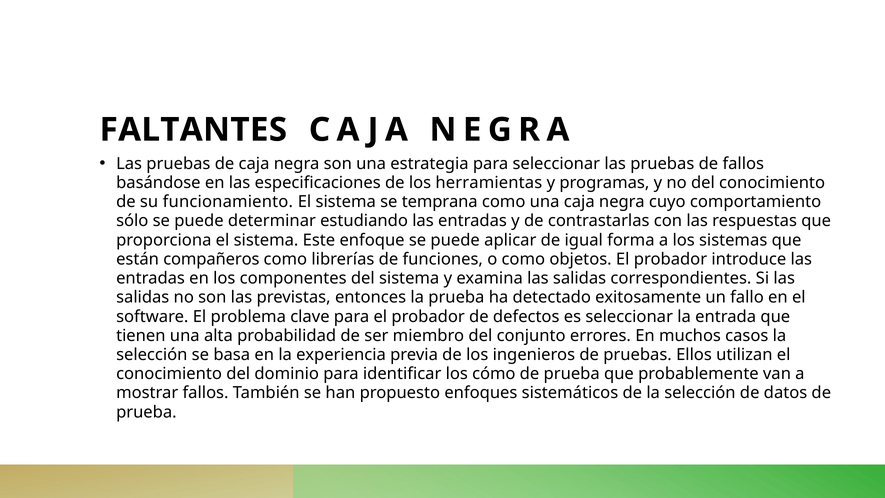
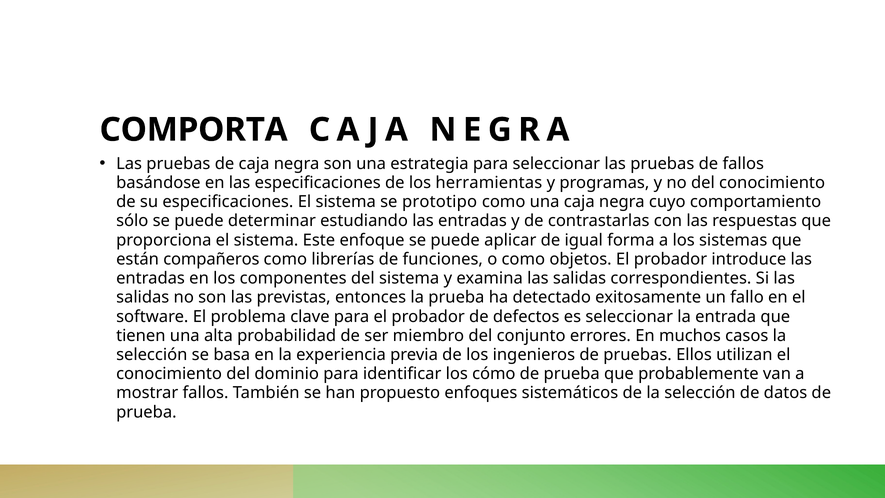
FALTANTES: FALTANTES -> COMPORTA (194, 130)
su funcionamiento: funcionamiento -> especificaciones (228, 202)
temprana: temprana -> prototipo (440, 202)
